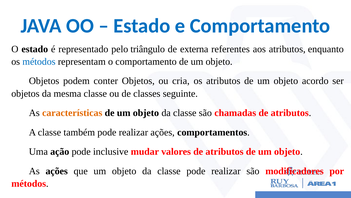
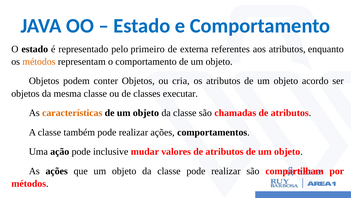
triângulo: triângulo -> primeiro (148, 49)
métodos colour: blue -> orange (39, 61)
seguinte: seguinte -> executar (180, 93)
modificadores: modificadores -> compartilham (295, 171)
